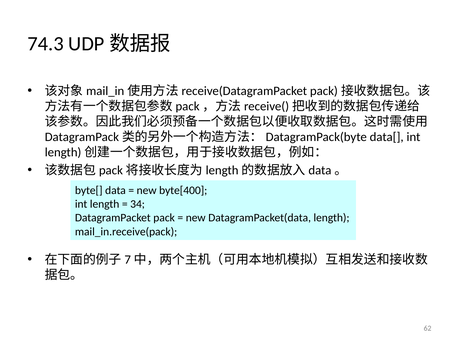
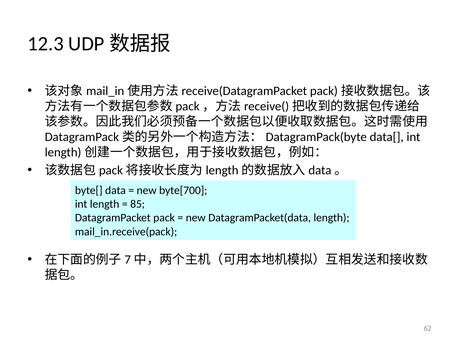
74.3: 74.3 -> 12.3 (46, 44)
byte[400: byte[400 -> byte[700 (183, 190)
34: 34 -> 85 (138, 204)
